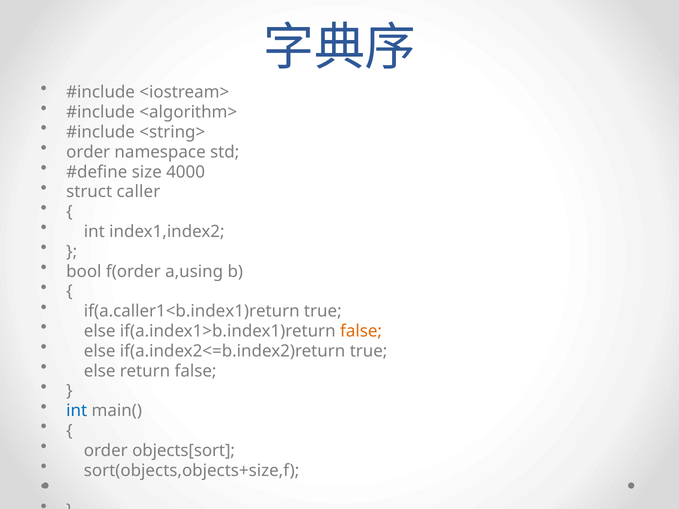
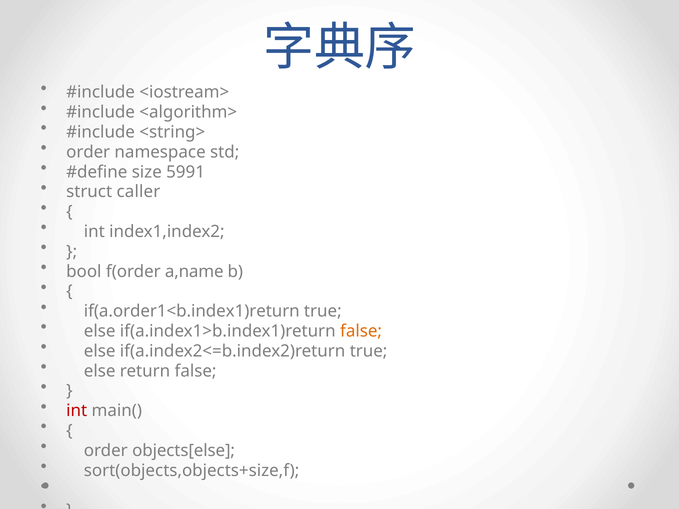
4000: 4000 -> 5991 (186, 172)
a,using: a,using -> a,name (194, 272)
if(a.caller1<b.index1)return: if(a.caller1<b.index1)return -> if(a.order1<b.index1)return (192, 311)
int colour: blue -> red (77, 411)
objects[sort: objects[sort -> objects[else (184, 451)
